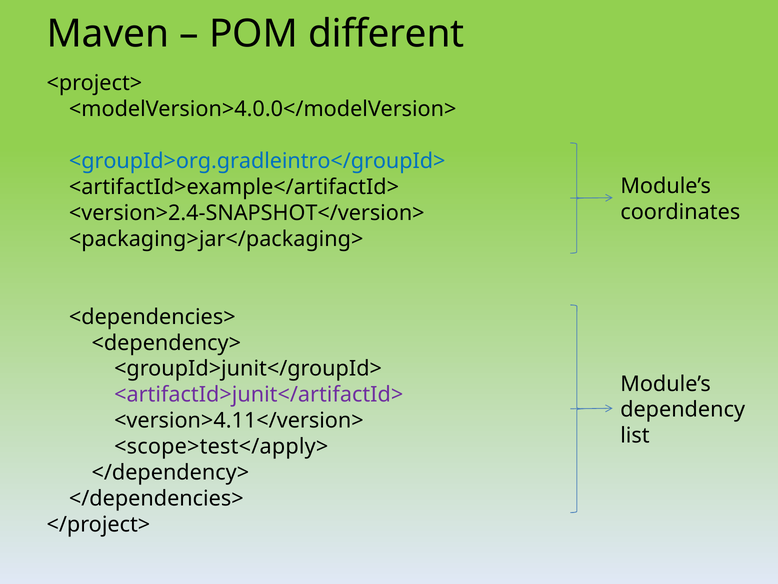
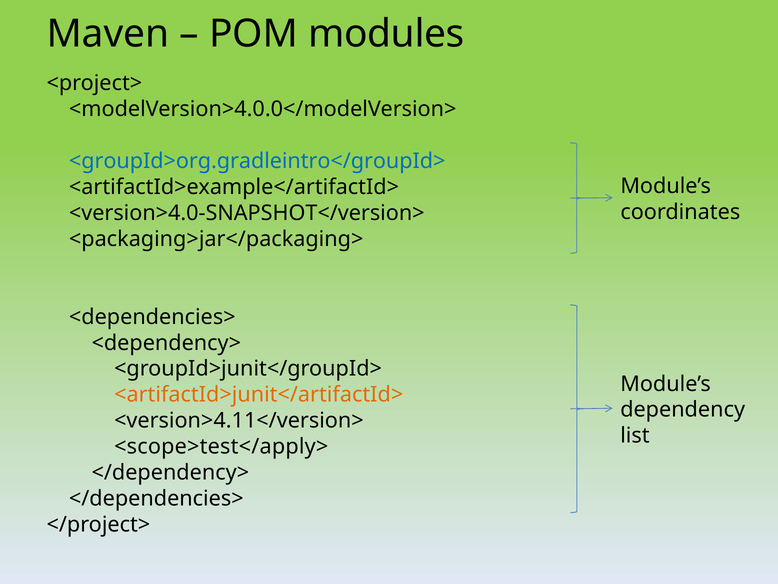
different: different -> modules (386, 34)
<version>2.4-SNAPSHOT</version>: <version>2.4-SNAPSHOT</version> -> <version>4.0-SNAPSHOT</version> (247, 213)
<artifactId>junit</artifactId> colour: purple -> orange (259, 394)
